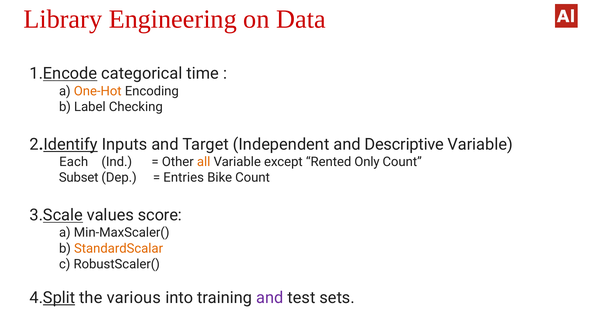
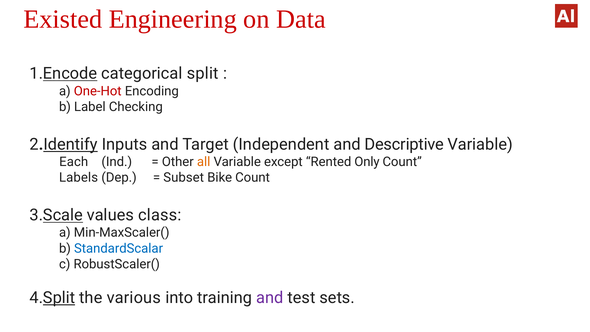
Library: Library -> Existed (63, 19)
time: time -> split (203, 74)
One-Hot colour: orange -> red (98, 91)
Subset: Subset -> Labels (79, 178)
Entries: Entries -> Subset (184, 178)
score: score -> class (160, 215)
StandardScalar colour: orange -> blue (119, 248)
